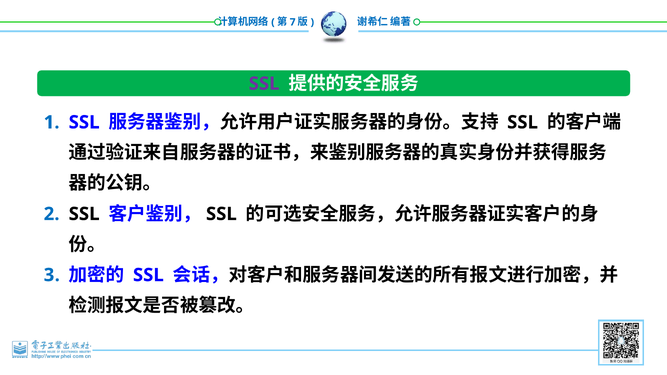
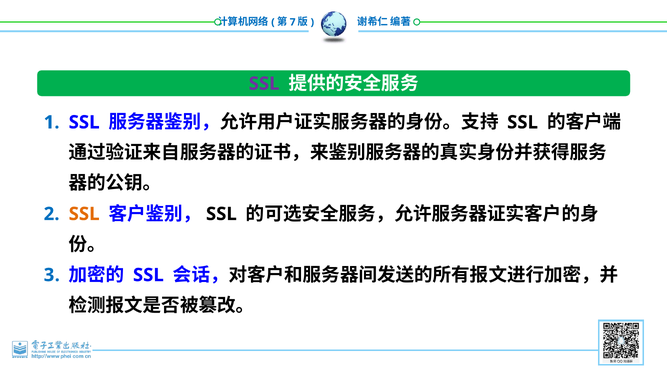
SSL colour: black -> orange (84, 214)
